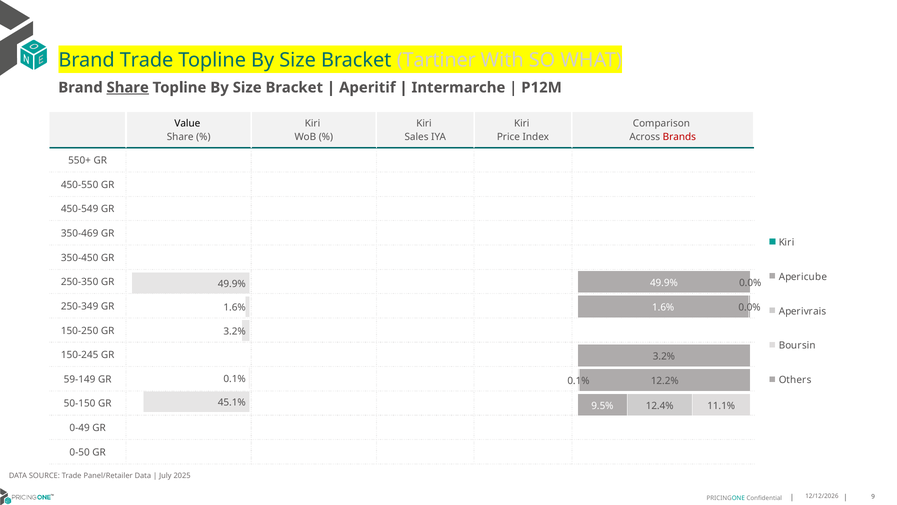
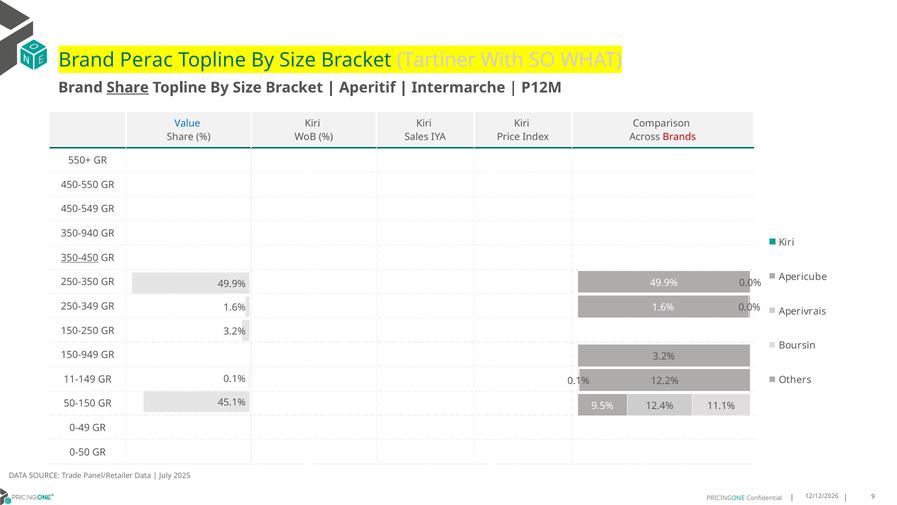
Brand Trade: Trade -> Perac (146, 60)
Value colour: black -> blue (187, 123)
350-469: 350-469 -> 350-940 (80, 233)
350-450 underline: none -> present (80, 258)
150-245: 150-245 -> 150-949 (80, 355)
59-149: 59-149 -> 11-149 (80, 379)
